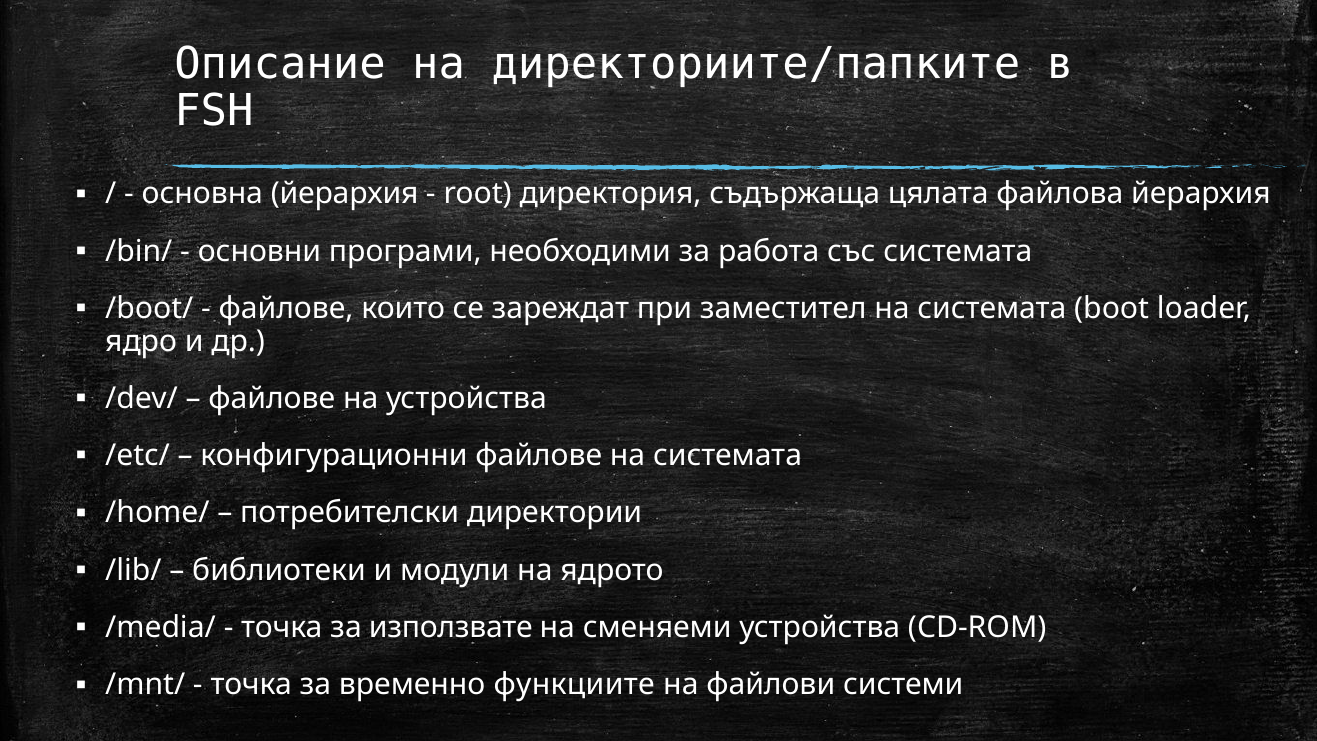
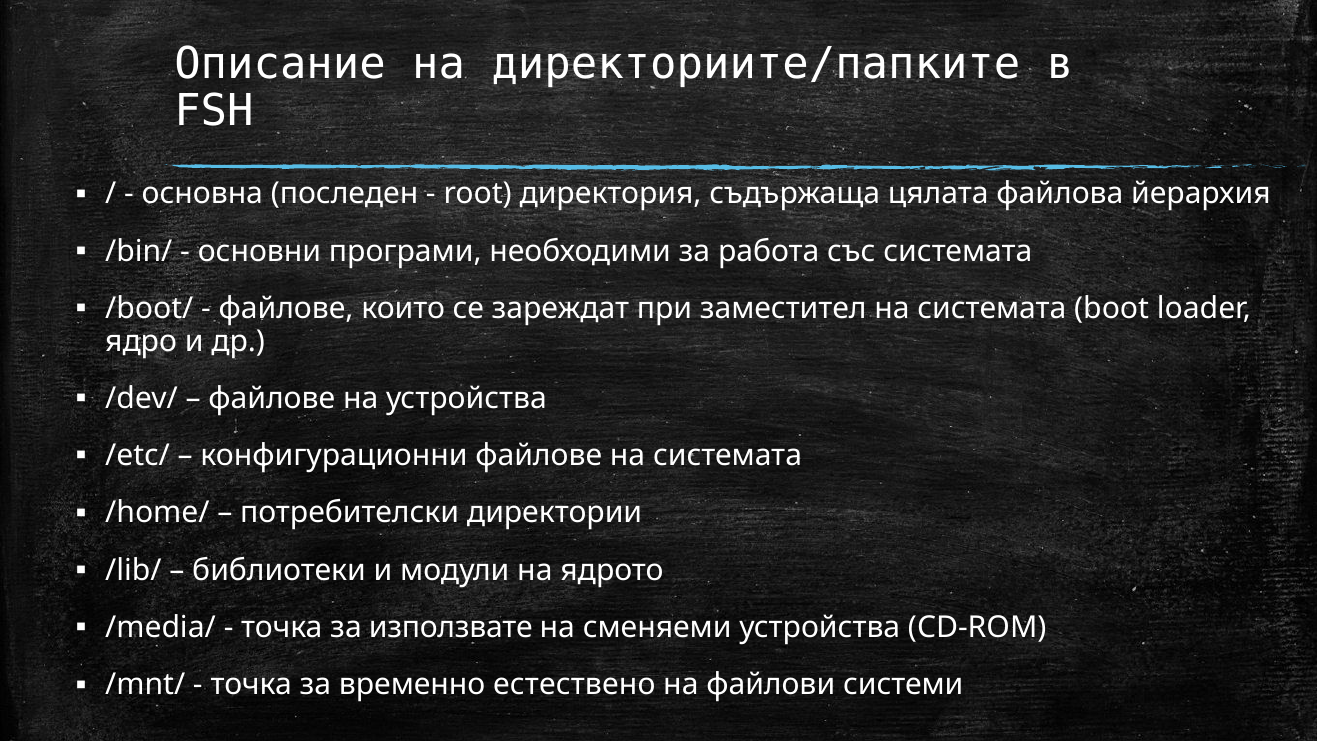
основна йерархия: йерархия -> последен (345, 194)
функциите: функциите -> естествено (574, 685)
